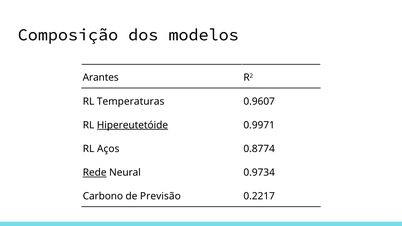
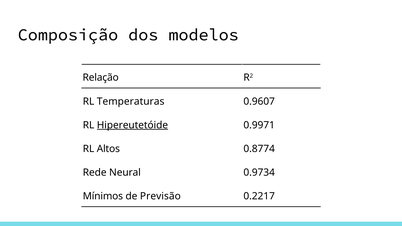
Arantes: Arantes -> Relação (101, 78)
Aços: Aços -> Altos (108, 149)
Rede underline: present -> none (95, 173)
Carbono: Carbono -> Mínimos (103, 196)
